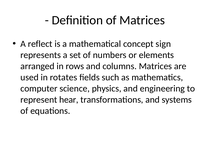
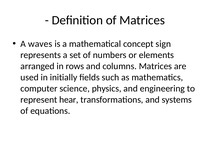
reflect: reflect -> waves (40, 44)
rotates: rotates -> initially (64, 78)
